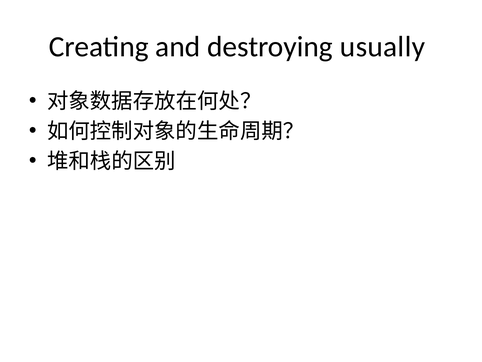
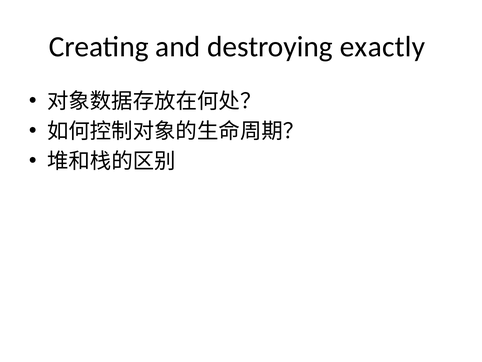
usually: usually -> exactly (382, 47)
